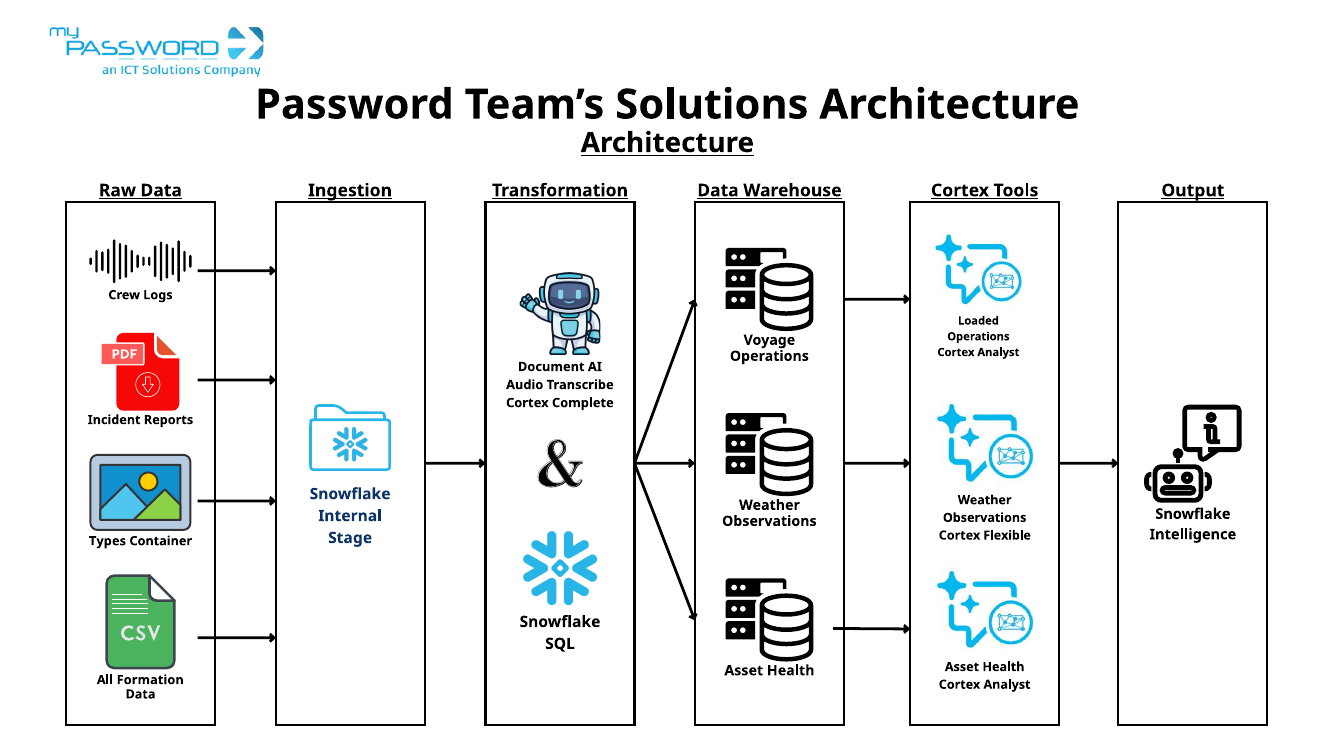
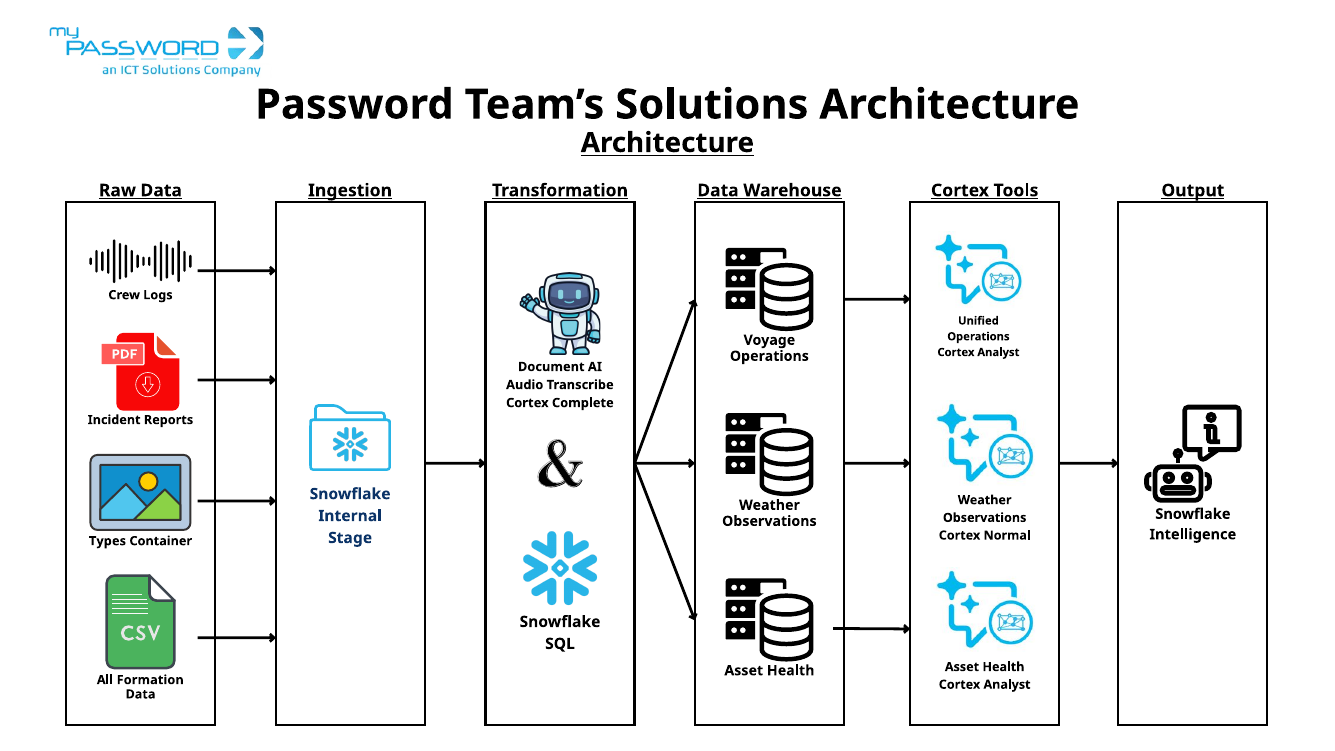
Loaded: Loaded -> Unified (978, 321)
Flexible: Flexible -> Normal (1007, 535)
